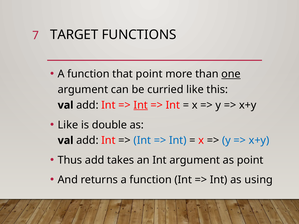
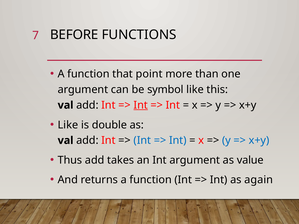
TARGET: TARGET -> BEFORE (74, 35)
one underline: present -> none (231, 74)
curried: curried -> symbol (165, 90)
as point: point -> value (250, 160)
using: using -> again (259, 180)
